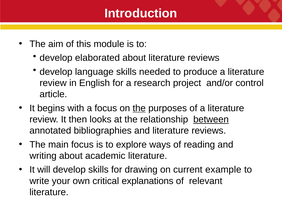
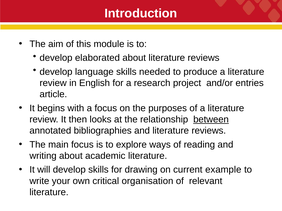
control: control -> entries (250, 83)
the underline: present -> none (139, 108)
explanations: explanations -> organisation (147, 181)
